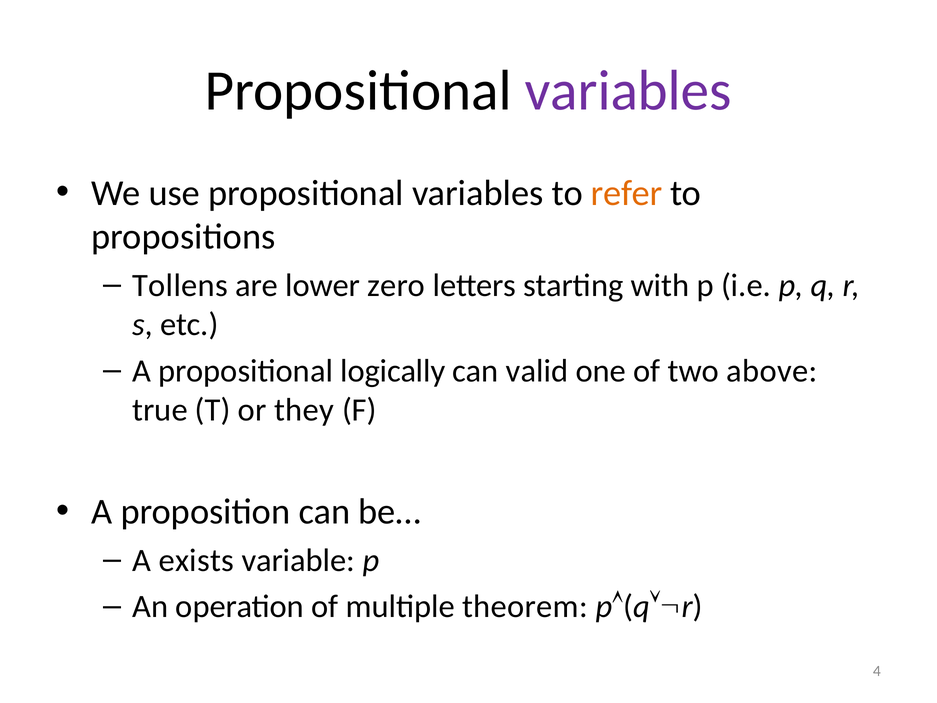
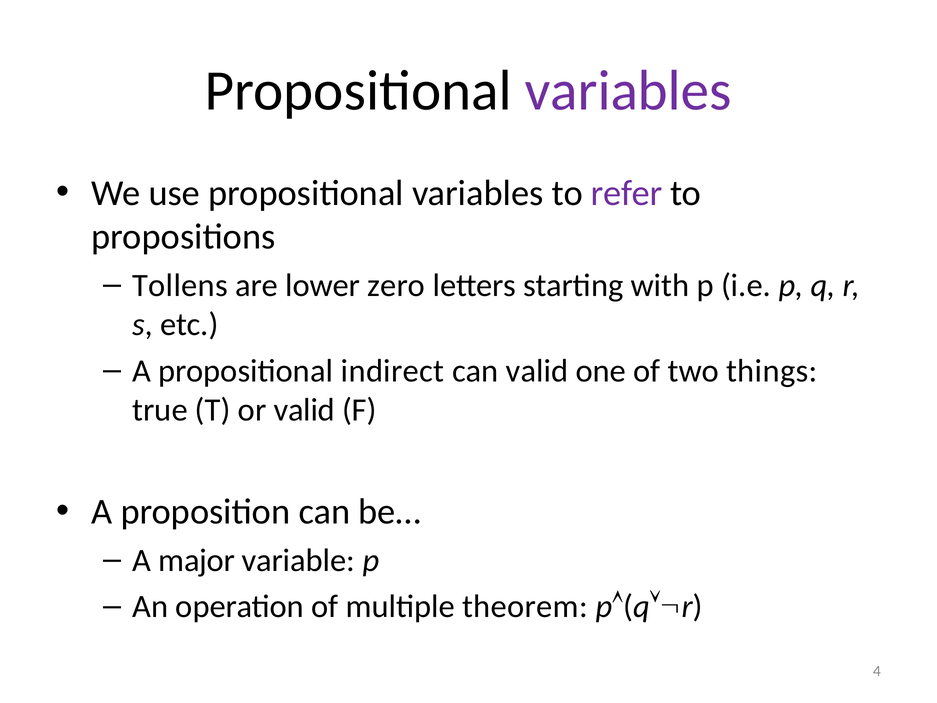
refer colour: orange -> purple (627, 193)
logically: logically -> indirect (393, 371)
above: above -> things (772, 371)
or they: they -> valid (304, 410)
exists: exists -> major (197, 560)
